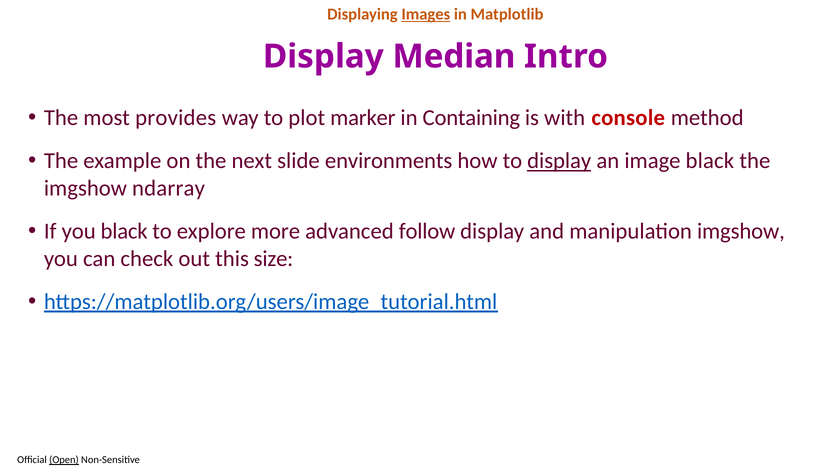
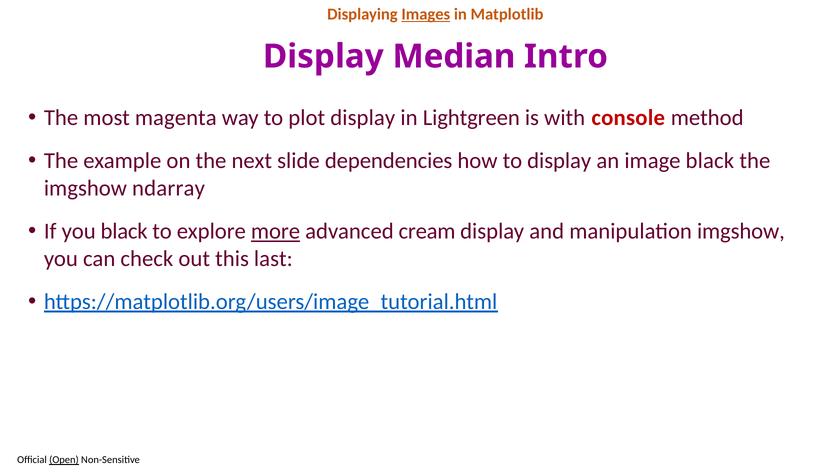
provides: provides -> magenta (176, 118)
plot marker: marker -> display (363, 118)
Containing: Containing -> Lightgreen (471, 118)
environments: environments -> dependencies (389, 161)
display underline: present -> none (559, 161)
more underline: none -> present (276, 231)
follow: follow -> cream (427, 231)
size: size -> last (273, 258)
